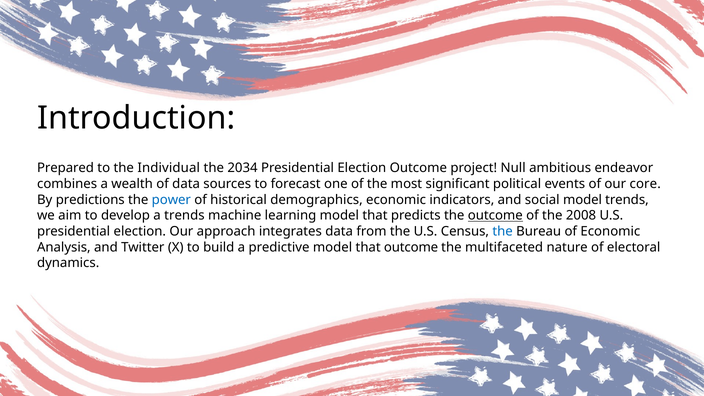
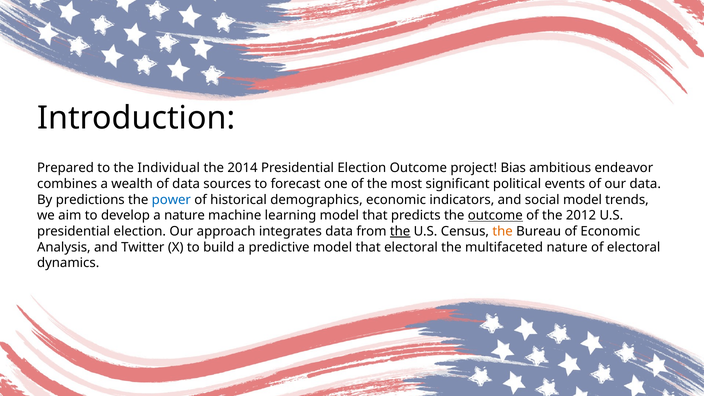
2034: 2034 -> 2014 (243, 168)
Null: Null -> Bias (513, 168)
our core: core -> data (645, 184)
a trends: trends -> nature (185, 216)
2008: 2008 -> 2012 (581, 216)
the underline: none -> present (400, 231)
the colour: blue -> orange (503, 231)
that outcome: outcome -> electoral (411, 247)
